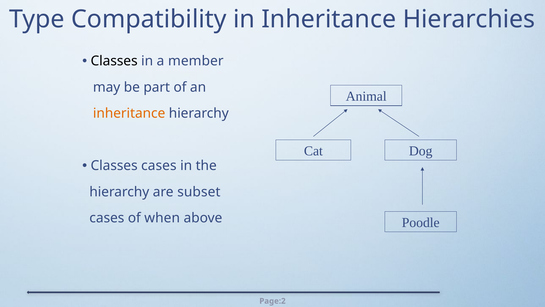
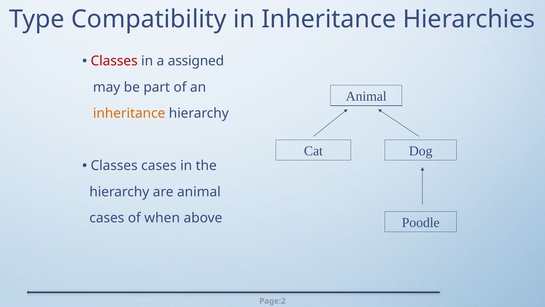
Classes colour: black -> red (114, 61)
member: member -> assigned (196, 61)
are subset: subset -> animal (199, 192)
